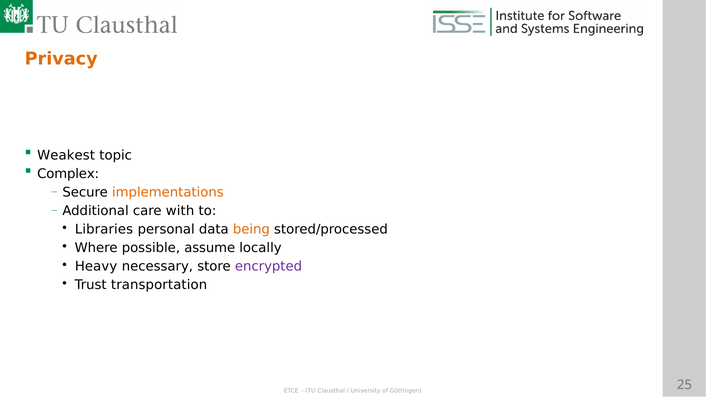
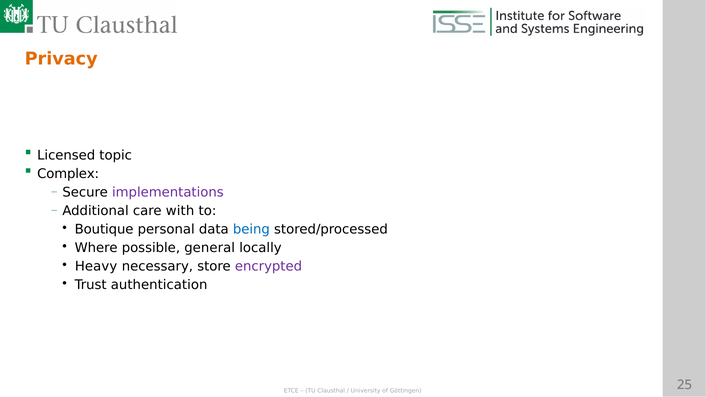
Weakest: Weakest -> Licensed (66, 155)
implementations colour: orange -> purple (168, 192)
Libraries: Libraries -> Boutique (104, 229)
being colour: orange -> blue (251, 229)
assume: assume -> general (210, 248)
transportation: transportation -> authentication (159, 285)
